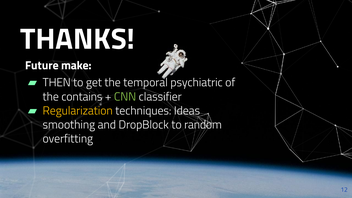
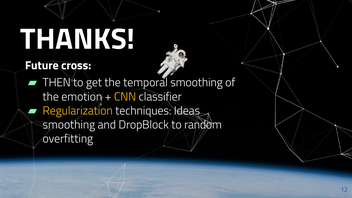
make: make -> cross (76, 66)
temporal psychiatric: psychiatric -> smoothing (197, 83)
contains: contains -> emotion (82, 97)
CNN colour: light green -> yellow (125, 97)
